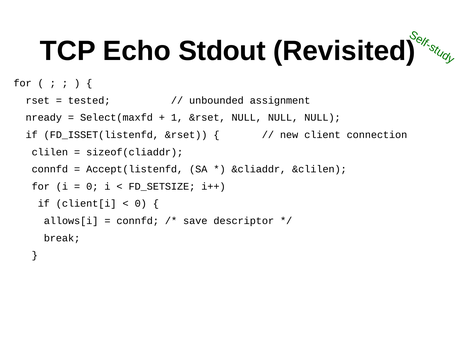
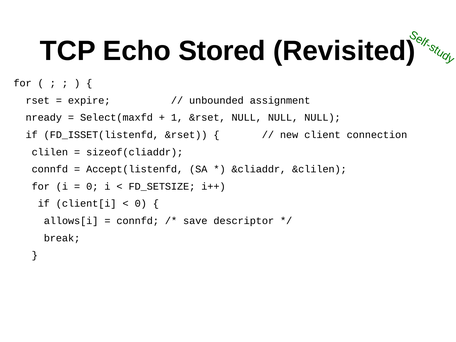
Stdout: Stdout -> Stored (222, 51)
tested: tested -> expire (89, 100)
